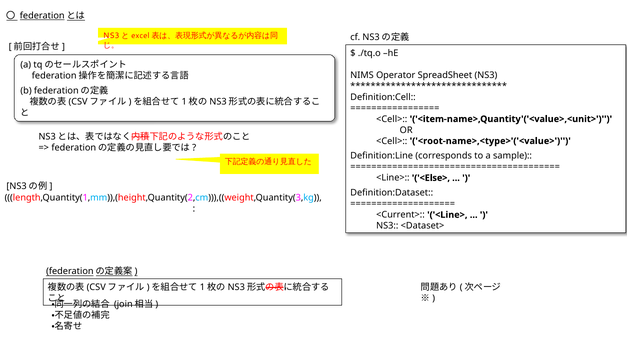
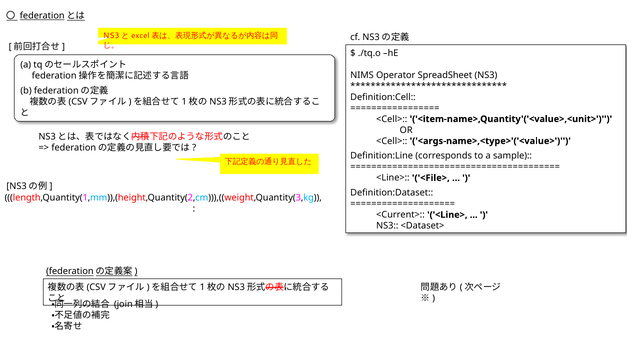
<root-name>,<type>'('<value>: <root-name>,<type>'('<value> -> <args-name>,<type>'('<value> (490, 141)
<Else>: <Else> -> <File> (431, 178)
